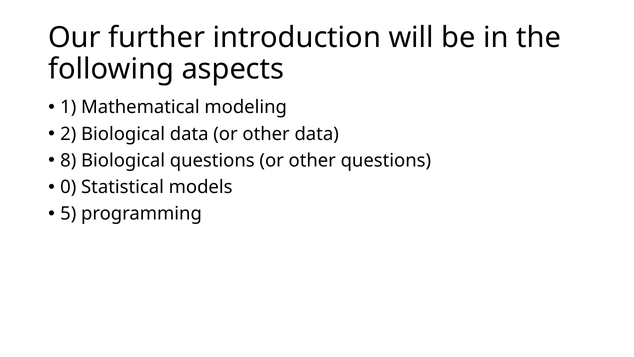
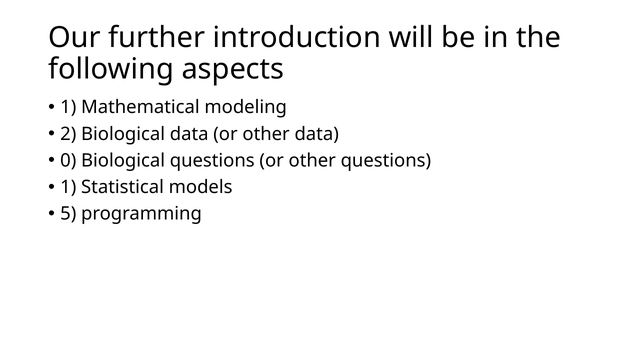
8: 8 -> 0 (68, 160)
0: 0 -> 1 (68, 187)
